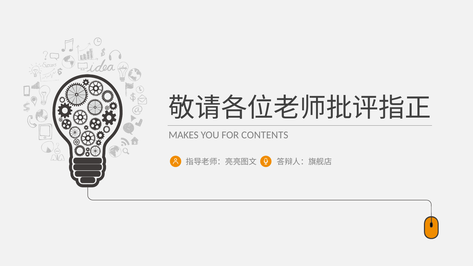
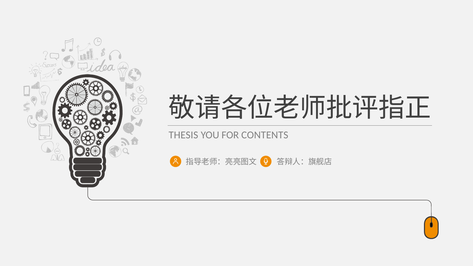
MAKES: MAKES -> THESIS (183, 135)
